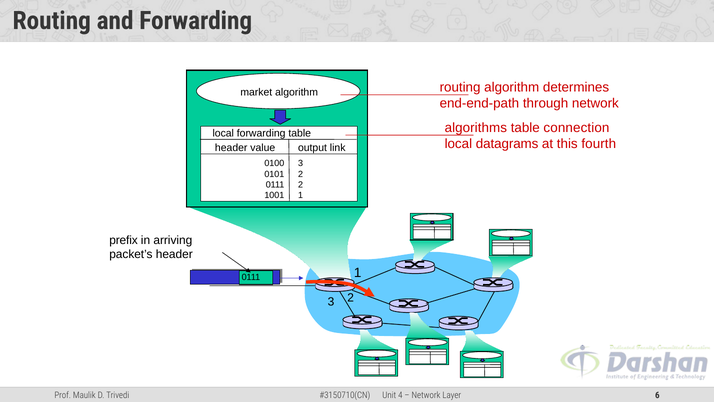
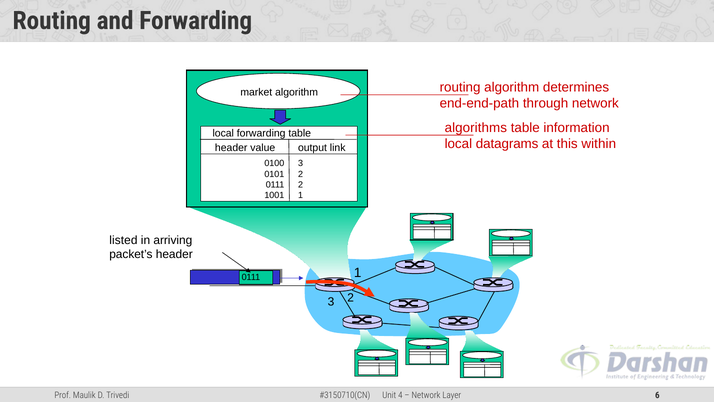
connection: connection -> information (577, 128)
fourth: fourth -> within (599, 144)
prefix: prefix -> listed (123, 240)
